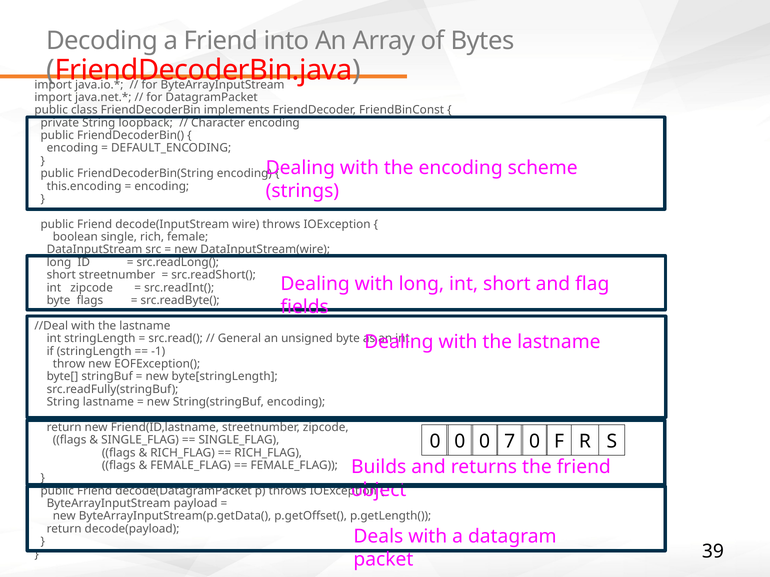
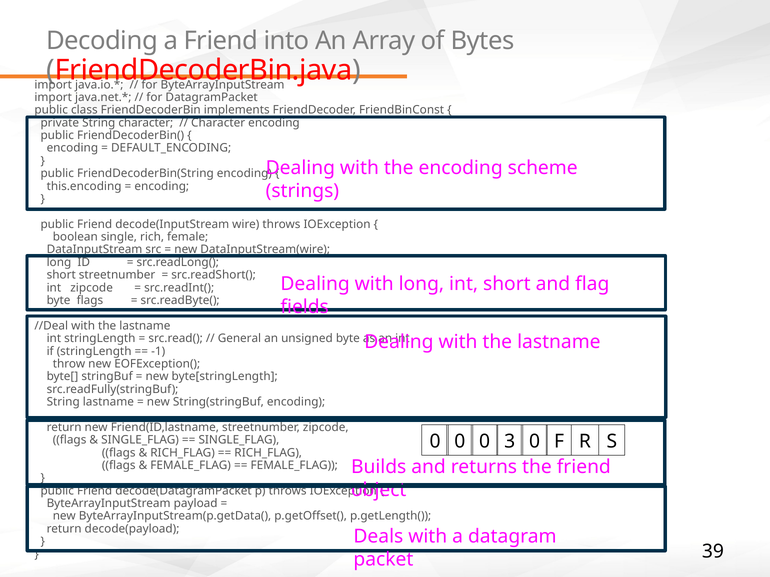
String loopback: loopback -> character (146, 123)
7: 7 -> 3 (510, 442)
